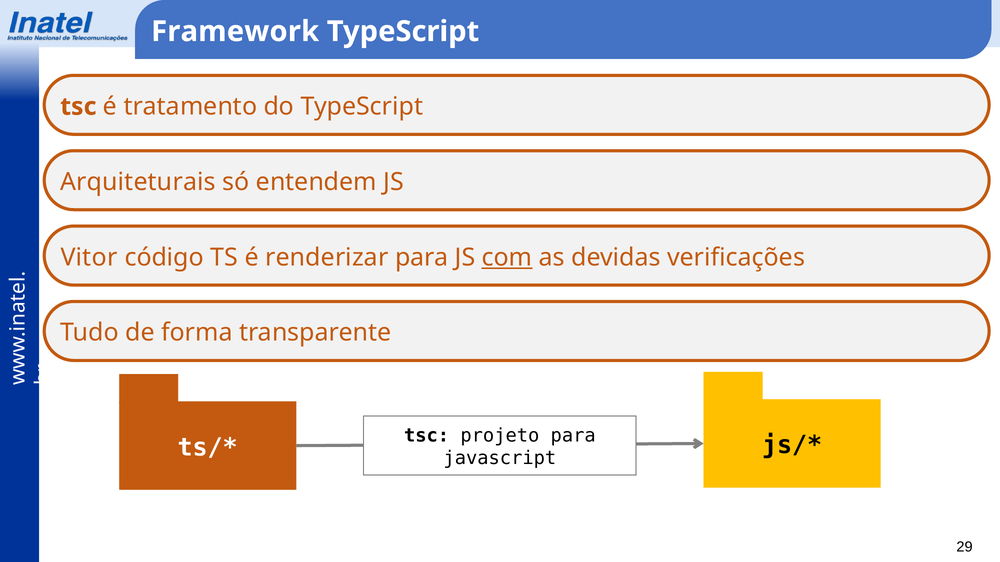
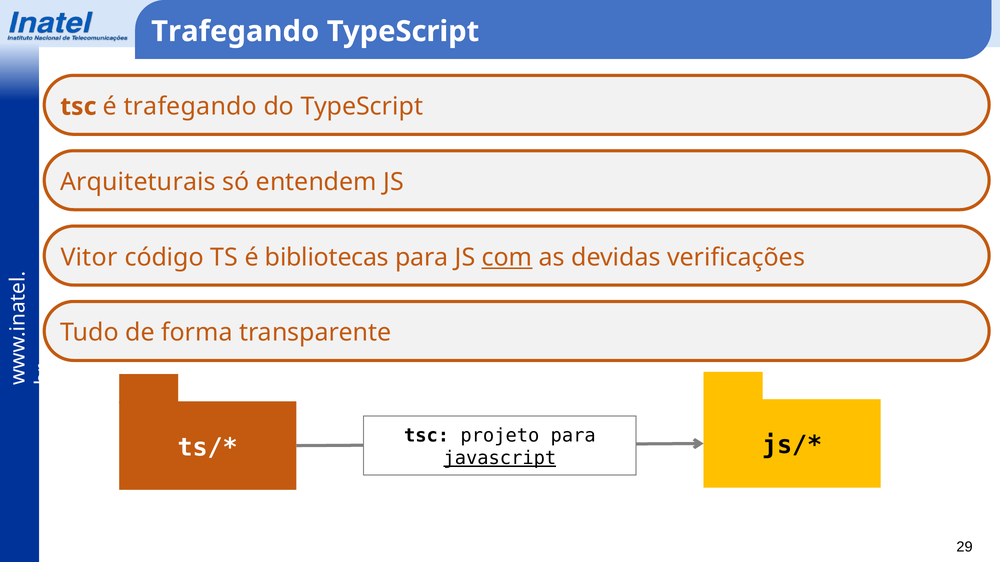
Framework: Framework -> Trafegando (235, 32)
é tratamento: tratamento -> trafegando (190, 107)
renderizar: renderizar -> bibliotecas (327, 258)
javascript underline: none -> present (500, 459)
